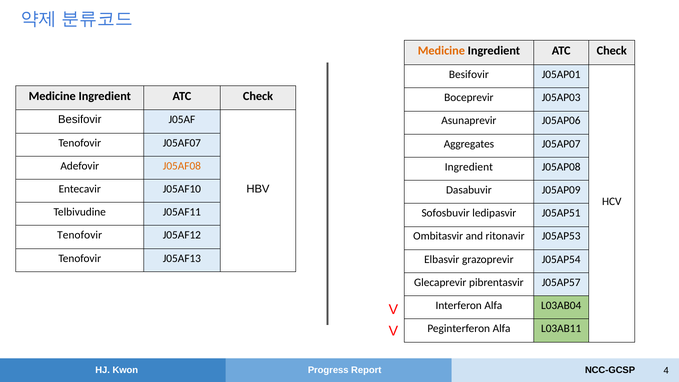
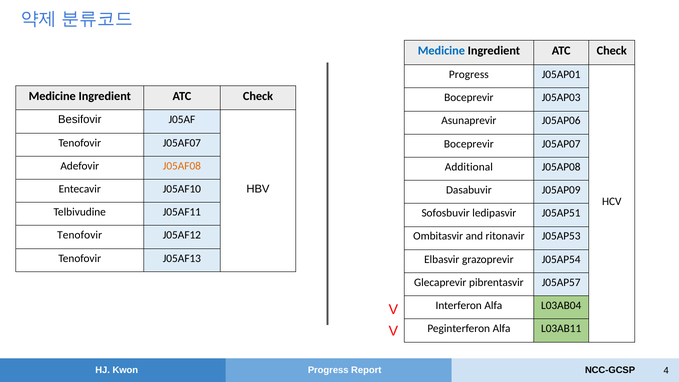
Medicine colour: orange -> blue (441, 51)
Besifovir: Besifovir -> Progress (469, 75)
Aggregates: Aggregates -> Boceprevir (469, 144)
Ingredient: Ingredient -> Additional (469, 167)
